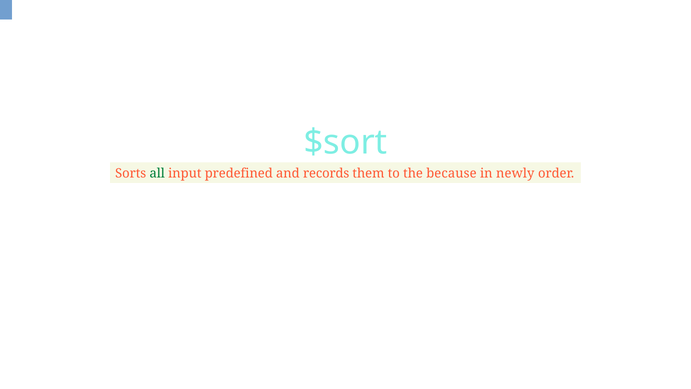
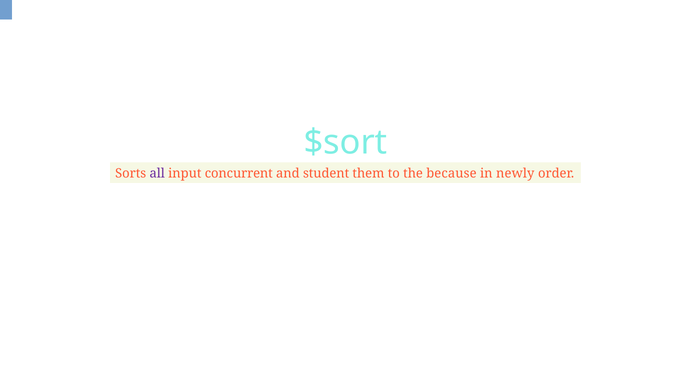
all colour: green -> purple (157, 173)
predefined: predefined -> concurrent (239, 173)
records: records -> student (326, 173)
